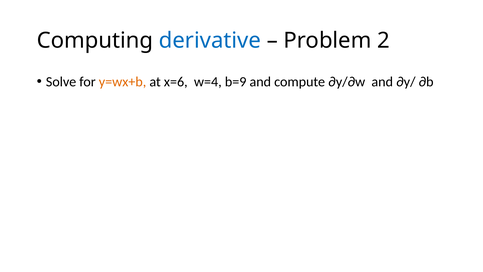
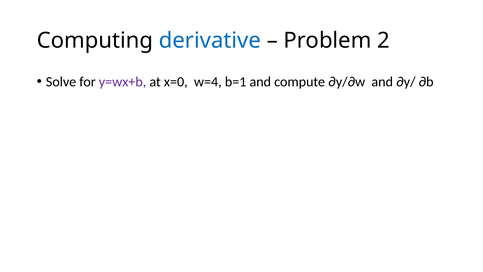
y=wx+b colour: orange -> purple (123, 82)
x=6: x=6 -> x=0 (176, 82)
b=9: b=9 -> b=1 (236, 82)
